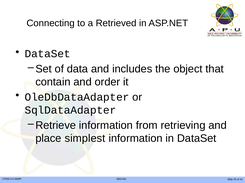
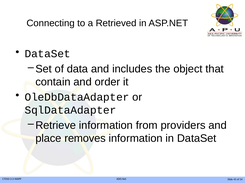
retrieving: retrieving -> providers (183, 126)
simplest: simplest -> removes (85, 139)
